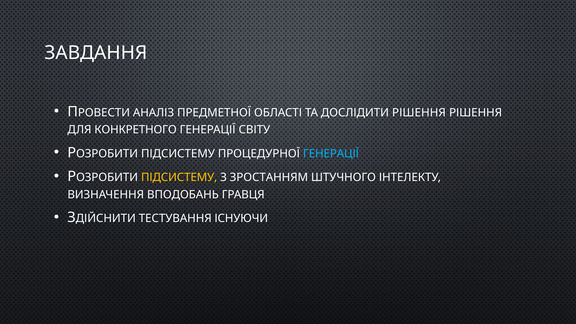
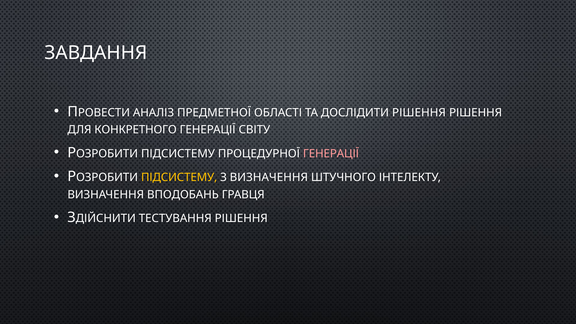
ГЕНЕРАЦІЇ colour: light blue -> pink (331, 154)
З ЗРОСТАННЯМ: ЗРОСТАННЯМ -> ВИЗНАЧЕННЯ (269, 177)
ТЕСТУВАННЯ ІСНУЮЧИ: ІСНУЮЧИ -> РІШЕННЯ (241, 218)
